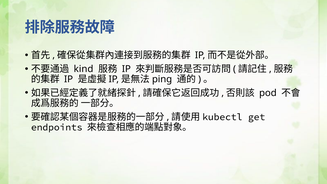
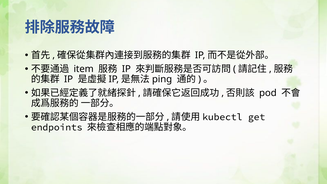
kind: kind -> item (84, 69)
